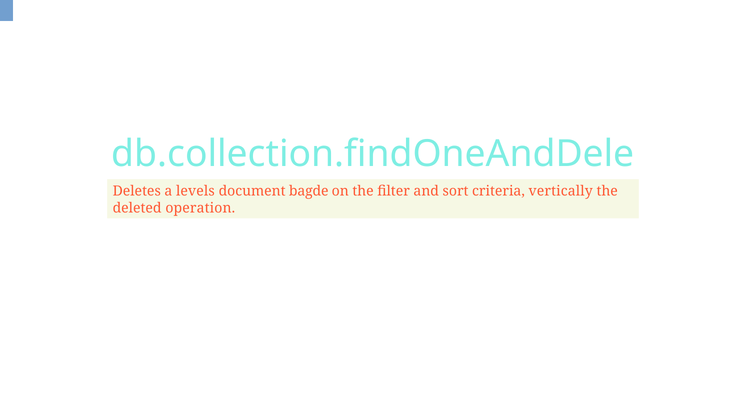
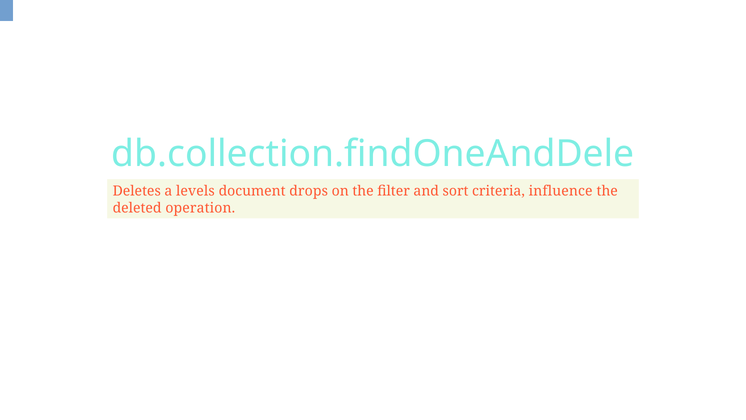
bagde: bagde -> drops (309, 191)
vertically: vertically -> influence (561, 191)
